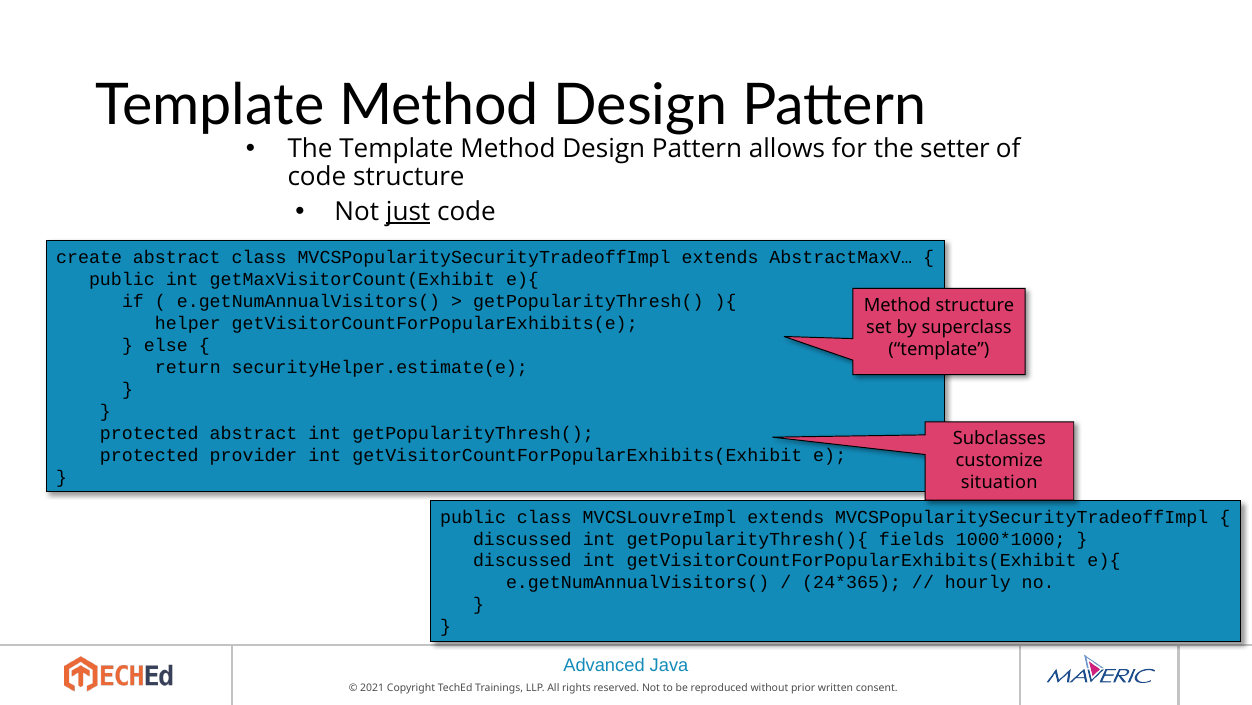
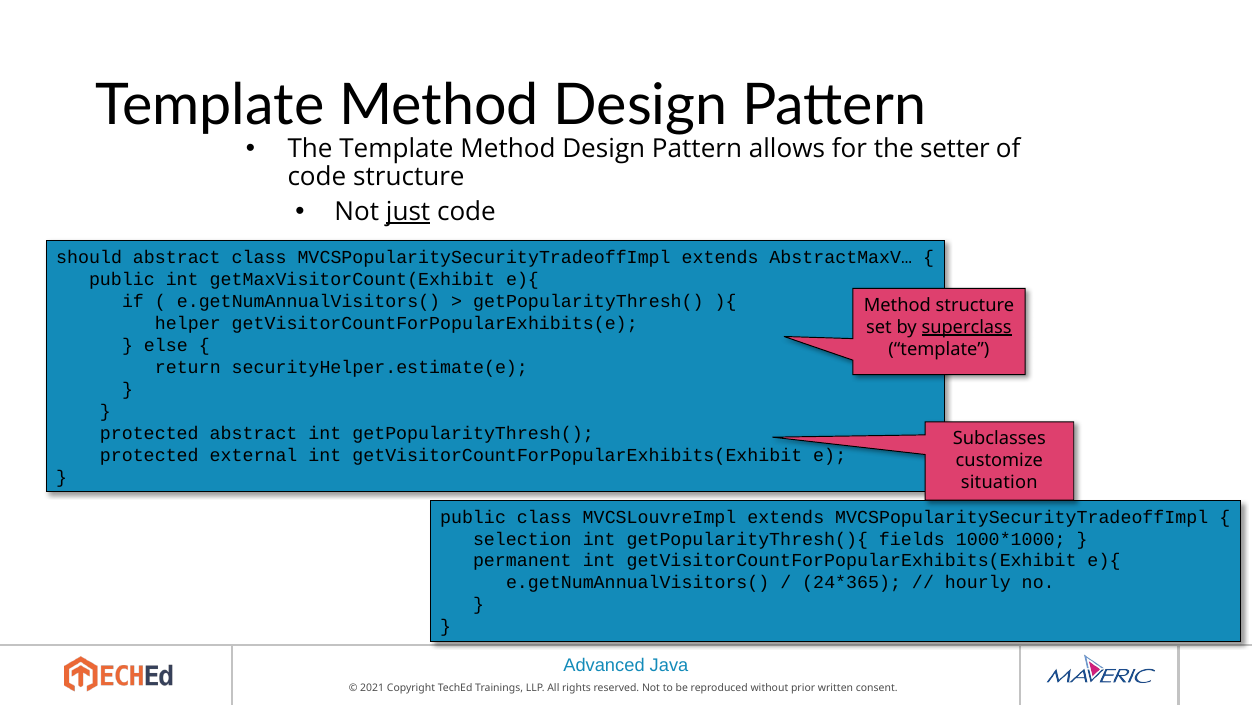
create: create -> should (89, 257)
superclass underline: none -> present (967, 327)
provider: provider -> external (254, 455)
discussed: discussed -> selection (522, 538)
discussed: discussed -> permanent (522, 560)
